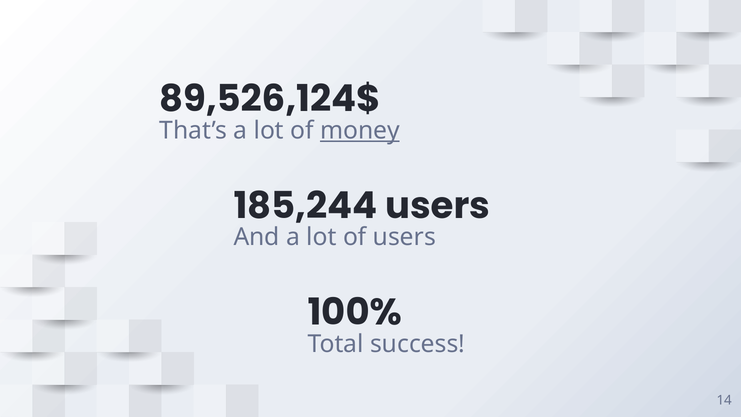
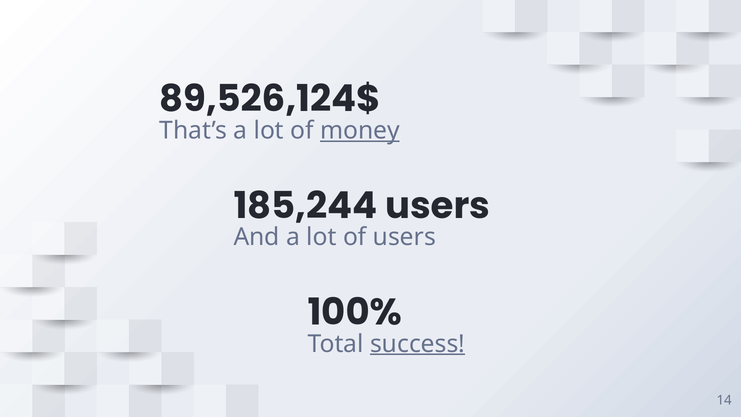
success underline: none -> present (418, 344)
